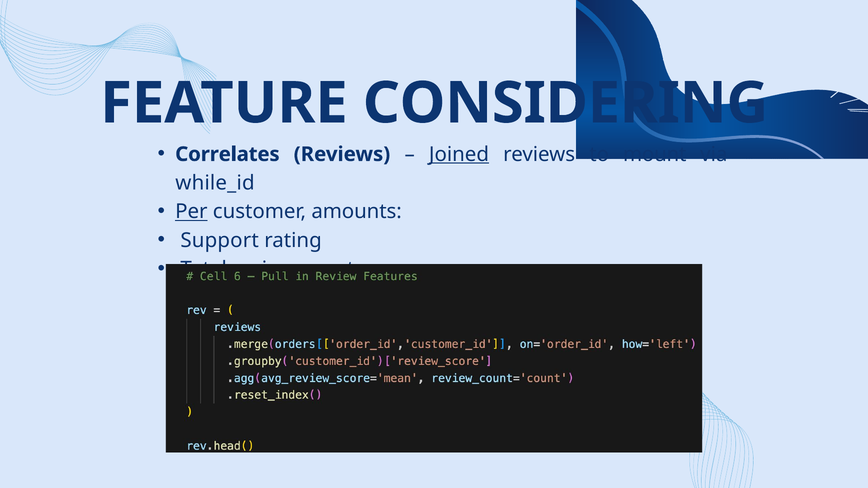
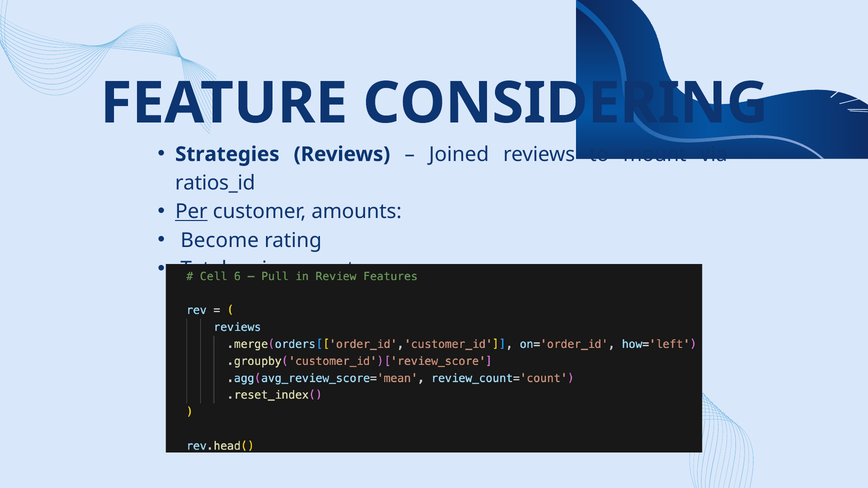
Correlates: Correlates -> Strategies (227, 154)
Joined underline: present -> none (459, 154)
while_id: while_id -> ratios_id (215, 183)
Support: Support -> Become (220, 240)
